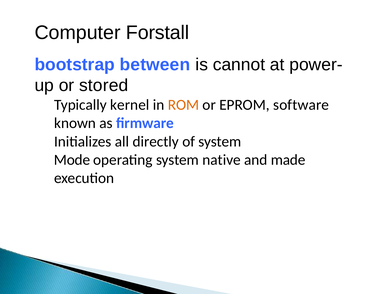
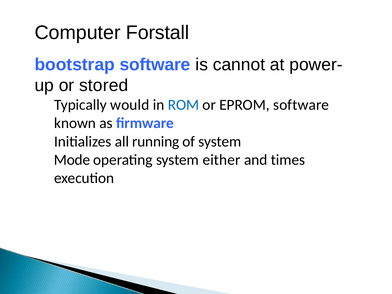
bootstrap between: between -> software (155, 65)
kernel: kernel -> would (130, 105)
ROM colour: orange -> blue (184, 105)
directly: directly -> running (156, 142)
native: native -> either (221, 160)
made: made -> times (288, 160)
